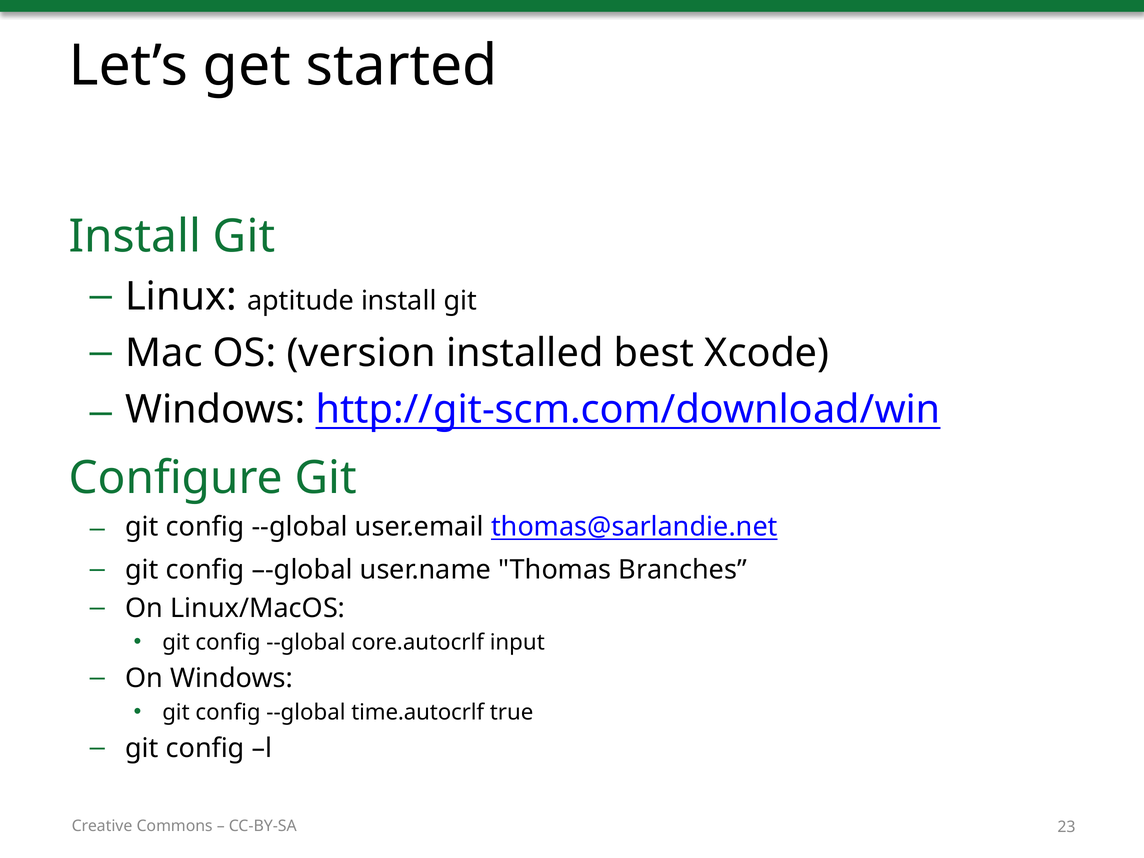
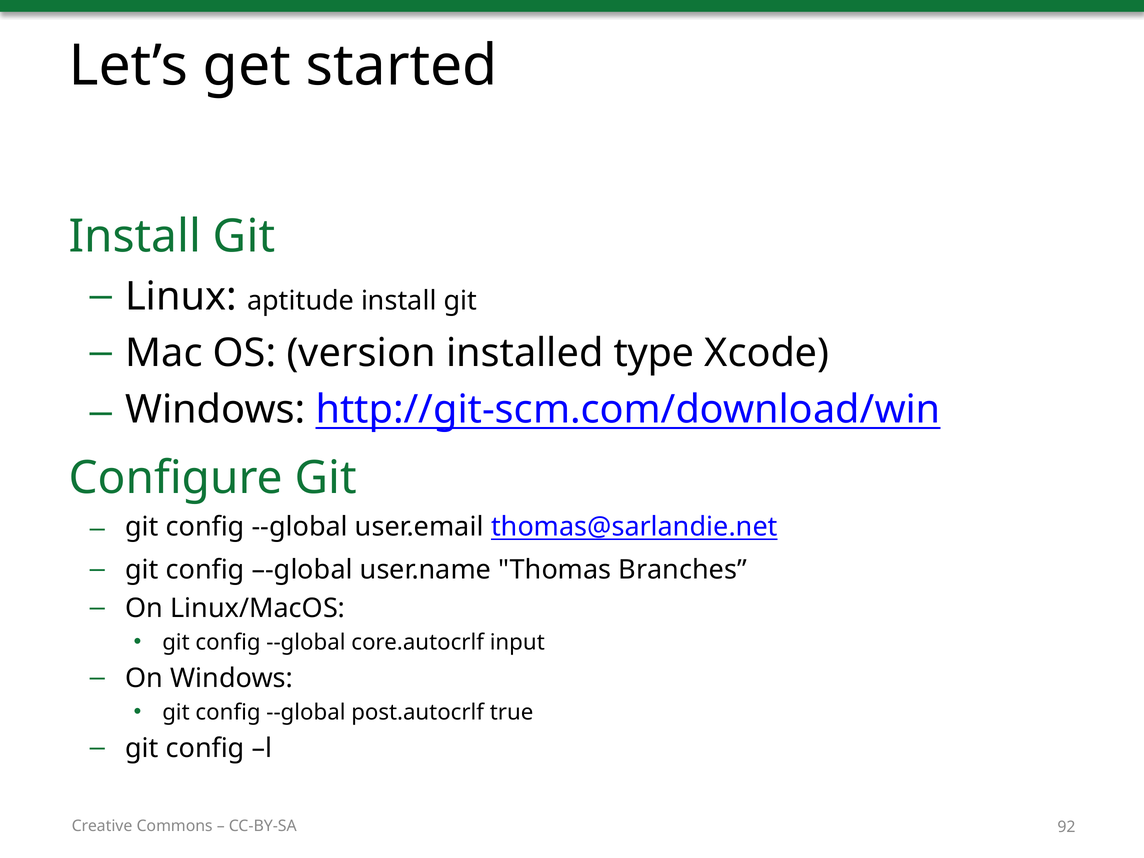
best: best -> type (654, 353)
time.autocrlf: time.autocrlf -> post.autocrlf (418, 712)
23: 23 -> 92 (1066, 827)
